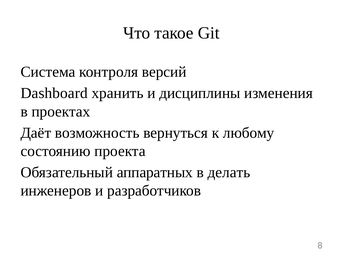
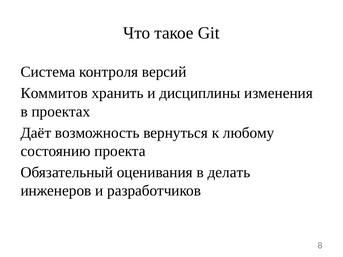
Dashboard: Dashboard -> Коммитов (54, 93)
аппаратных: аппаратных -> оценивания (155, 173)
